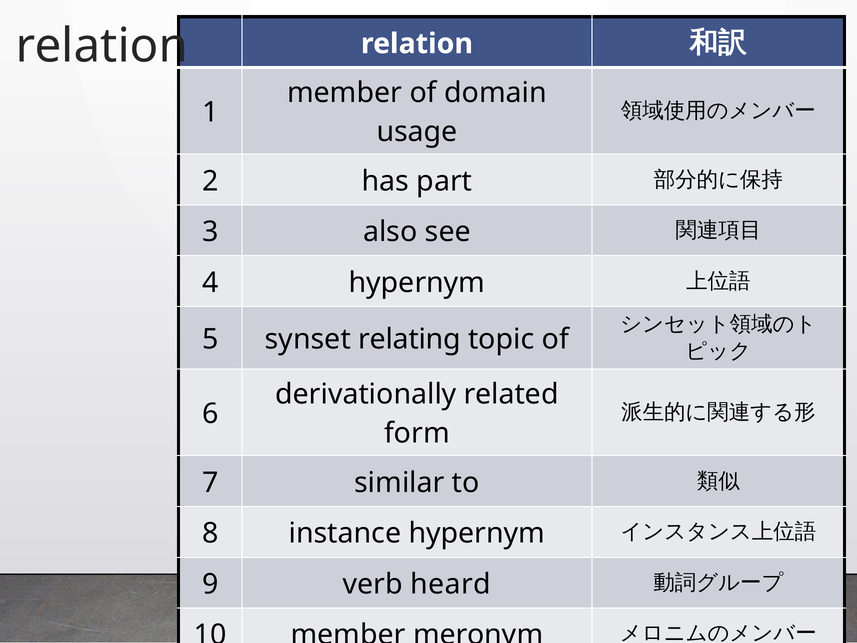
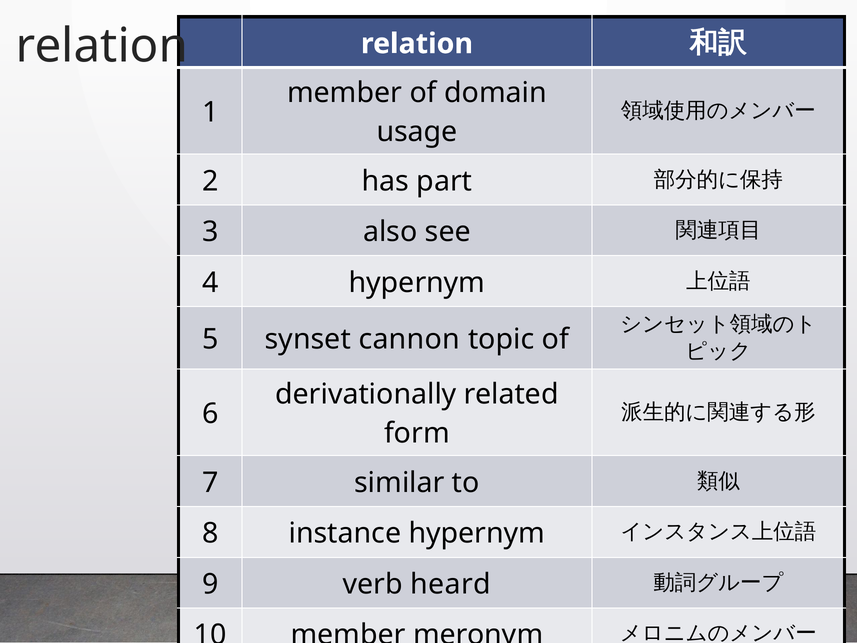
relating: relating -> cannon (409, 339)
